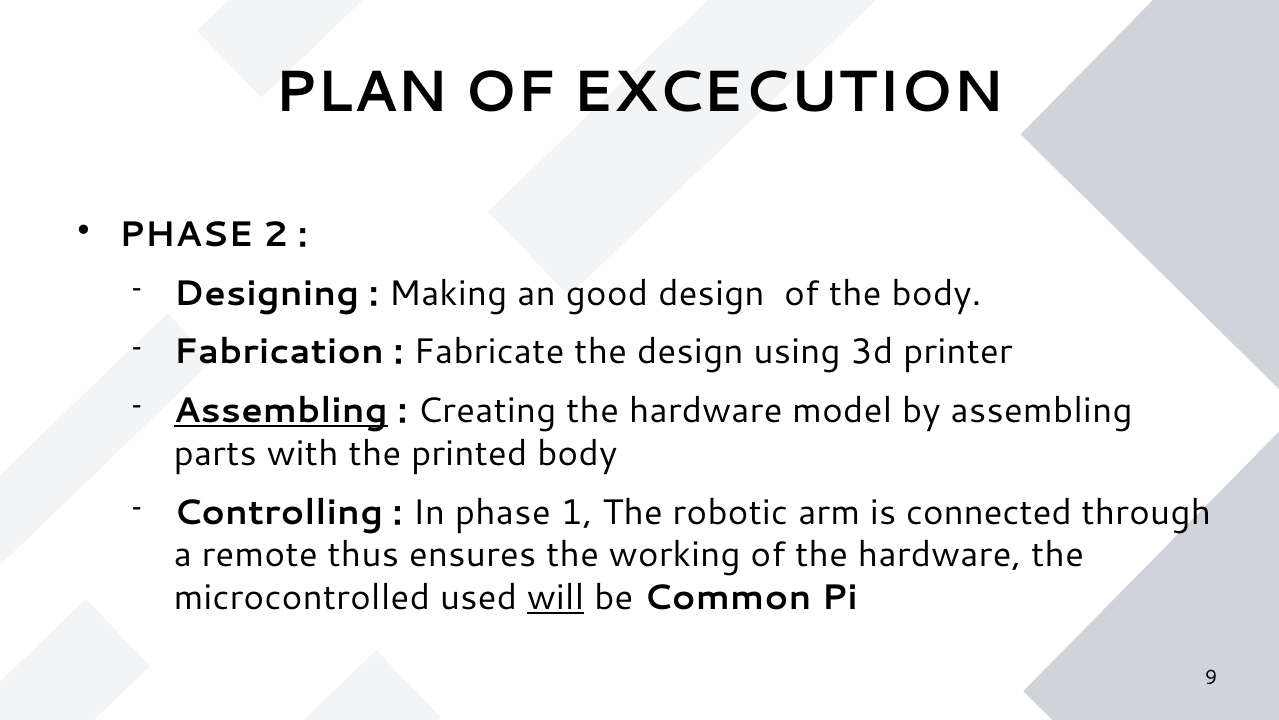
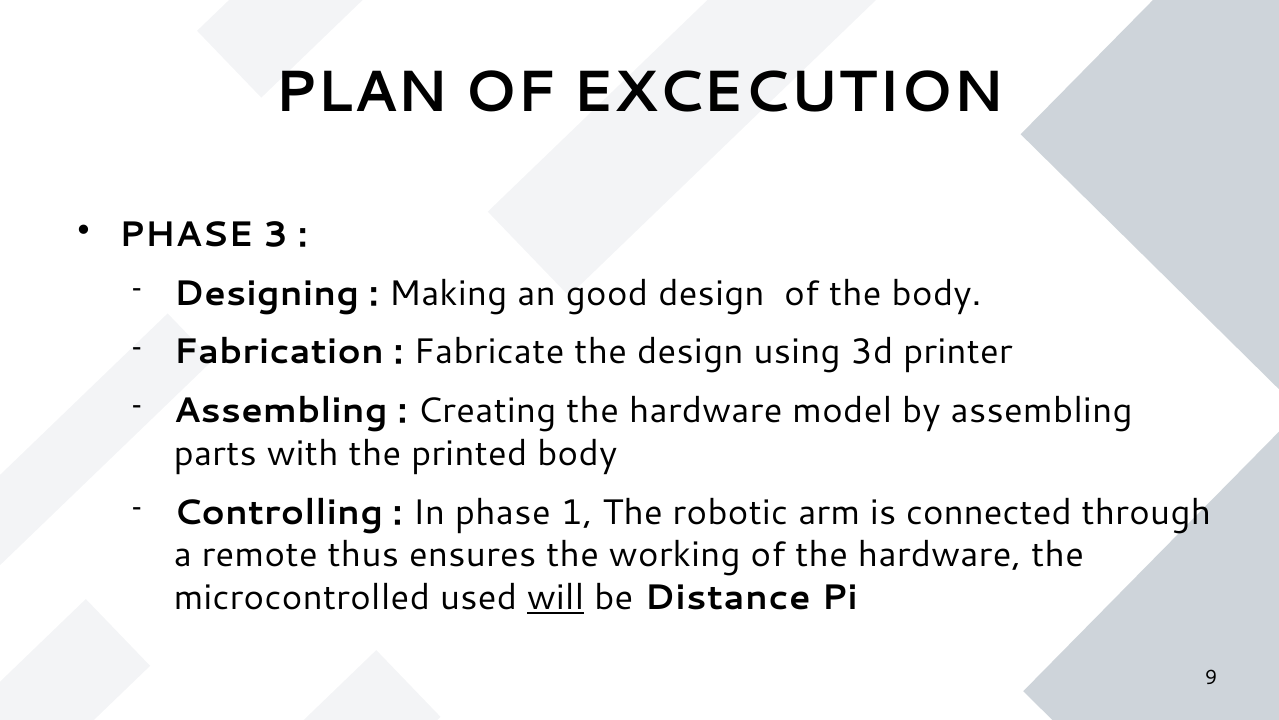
2: 2 -> 3 (275, 234)
Assembling underline: present -> none (281, 411)
Common: Common -> Distance (728, 597)
